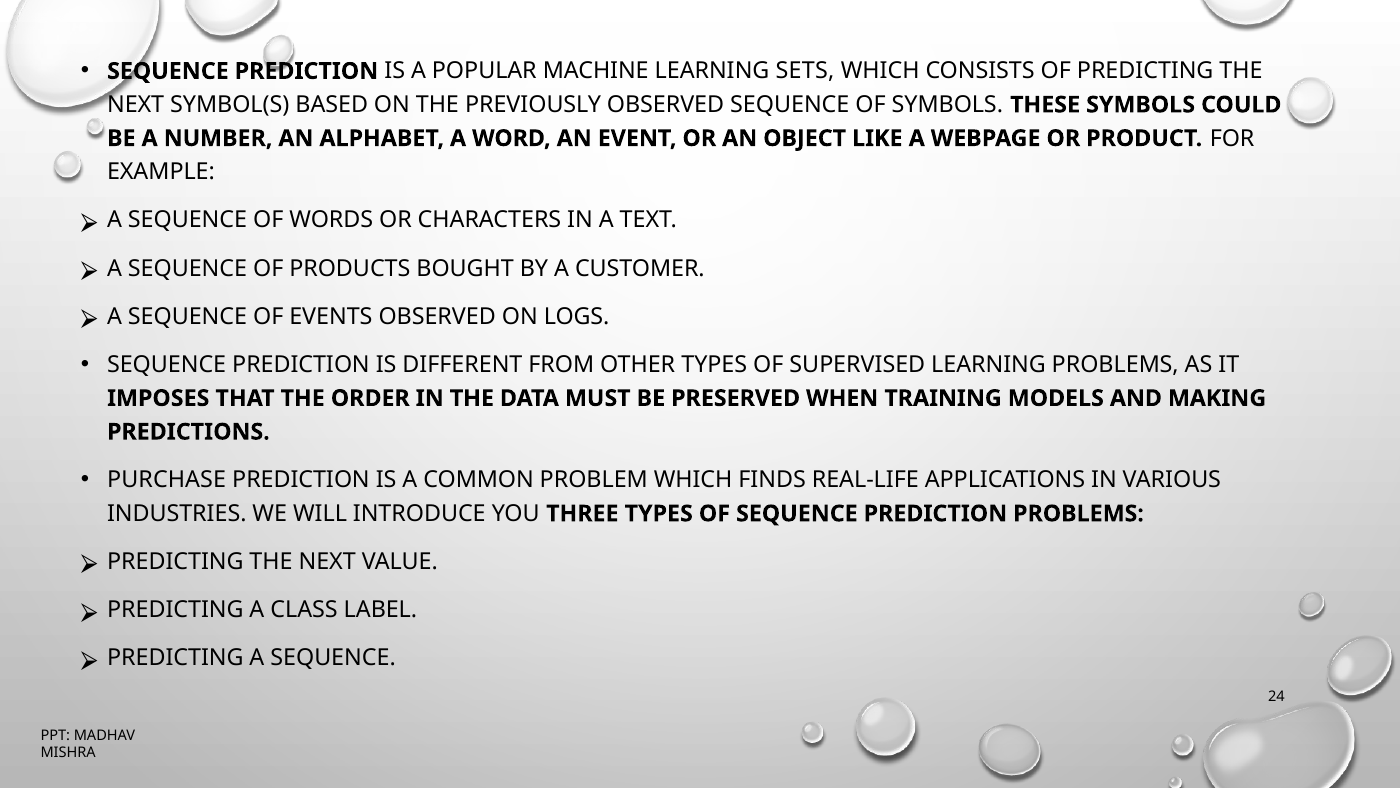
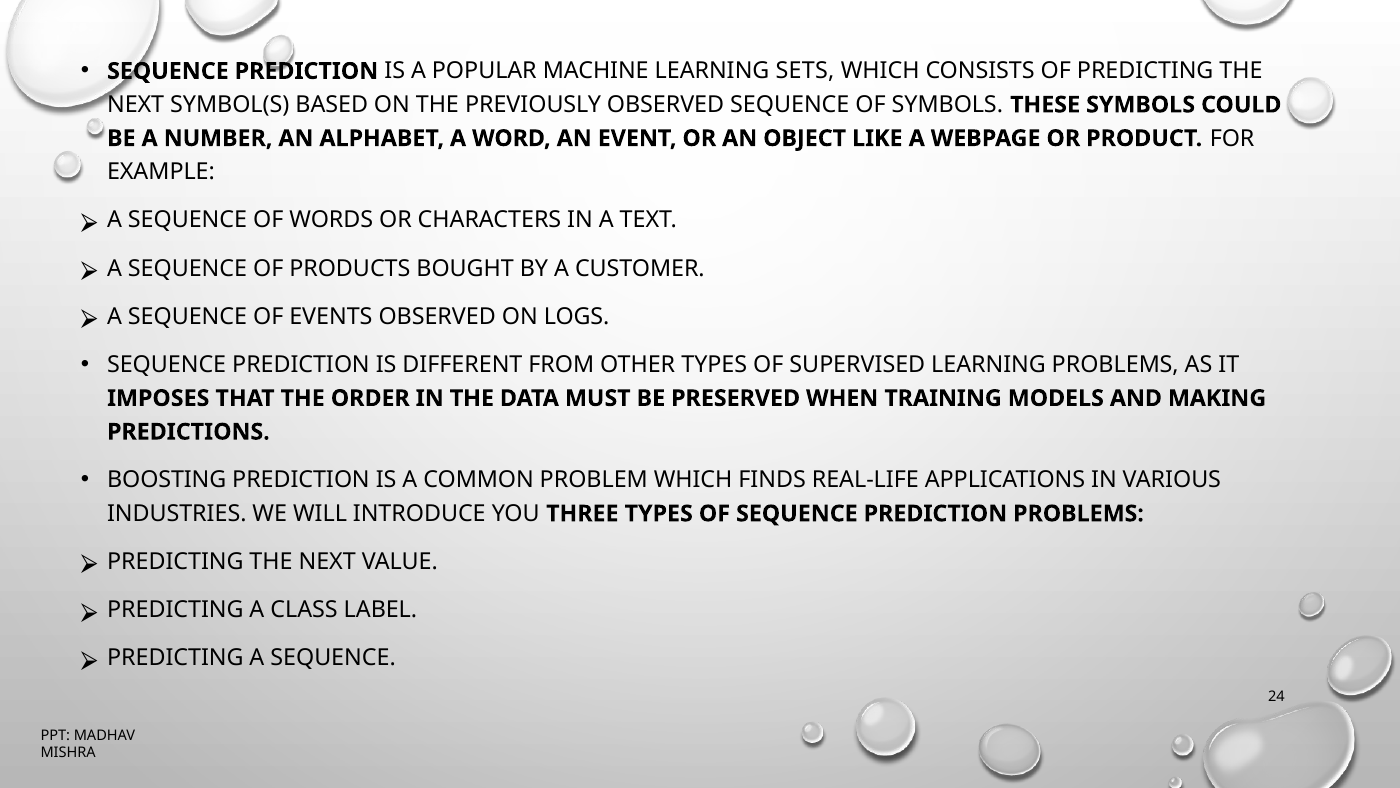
PURCHASE: PURCHASE -> BOOSTING (167, 480)
